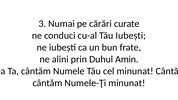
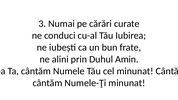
Tău Iubești: Iubești -> Iubirea (131, 36)
